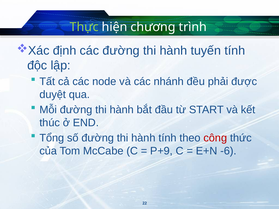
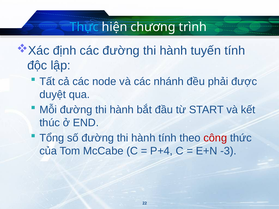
Thực colour: light green -> light blue (84, 27)
P+9: P+9 -> P+4 (161, 151)
-6: -6 -> -3 (228, 151)
